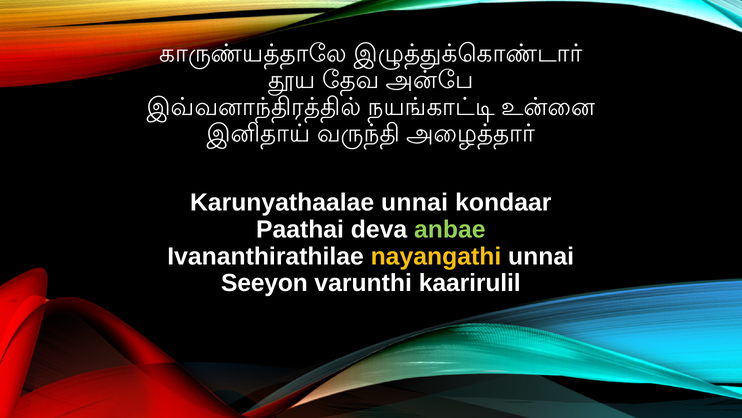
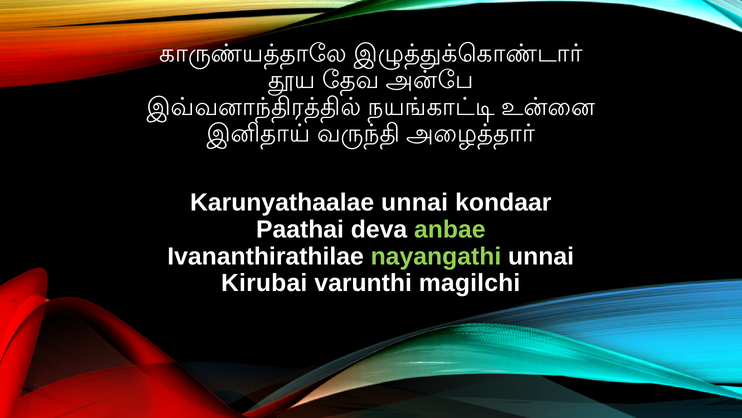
nayangathi colour: yellow -> light green (436, 256)
Seeyon: Seeyon -> Kirubai (264, 283)
kaarirulil: kaarirulil -> magilchi (470, 283)
